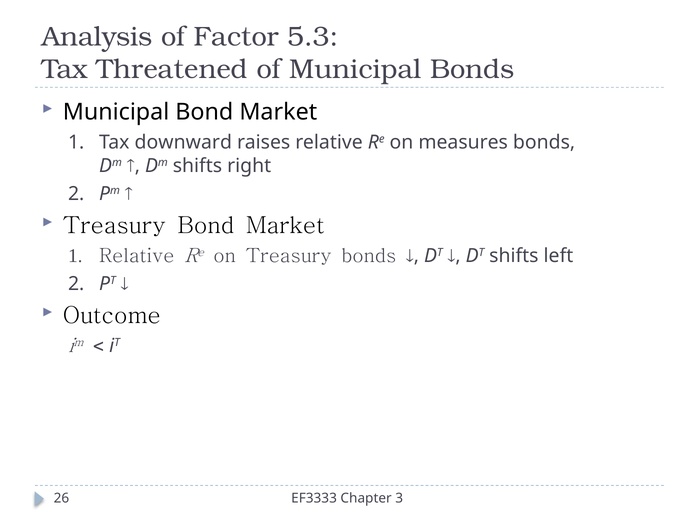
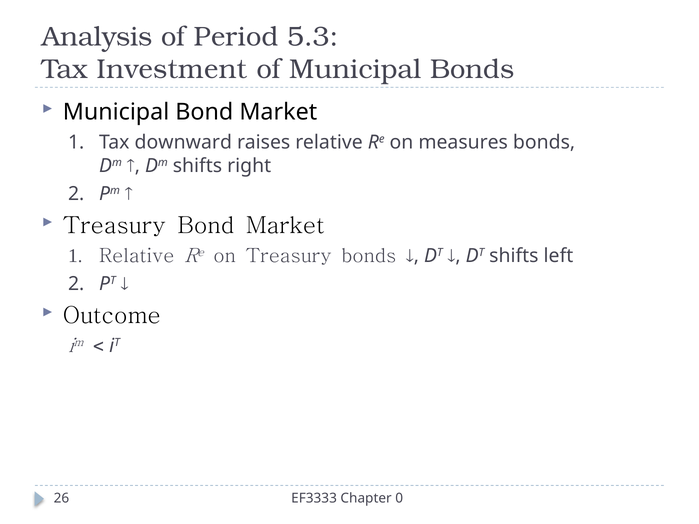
Factor: Factor -> Period (236, 37)
Threatened: Threatened -> Investment (172, 69)
3: 3 -> 0 (399, 498)
